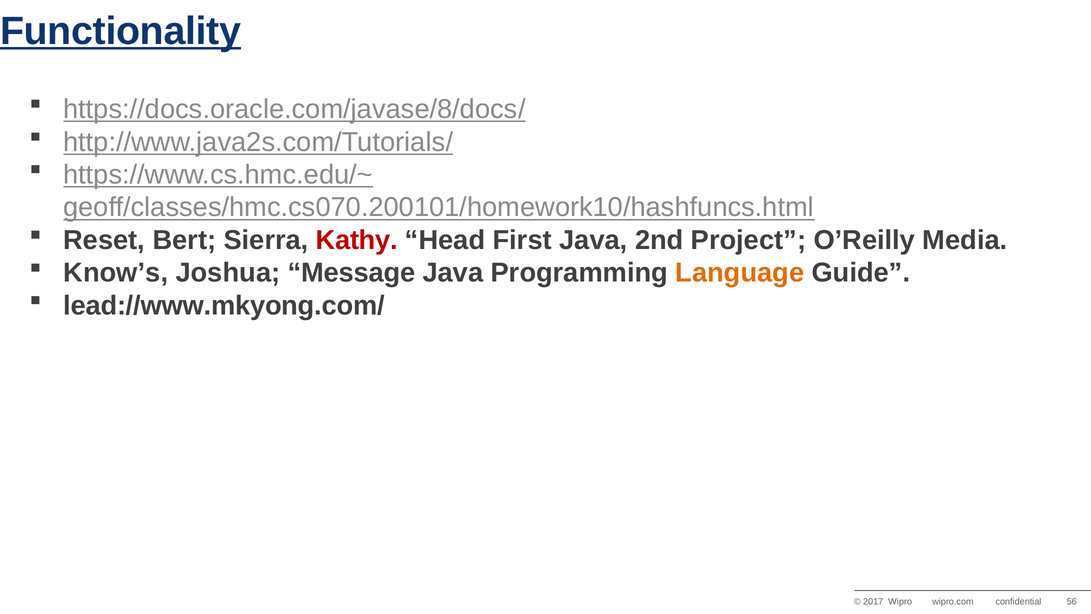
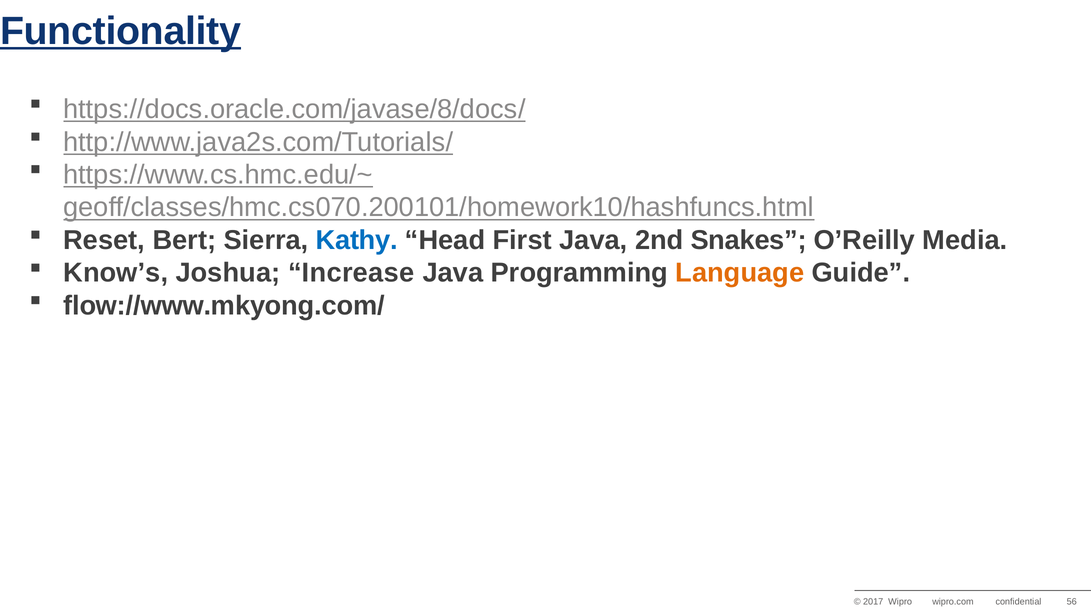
Kathy colour: red -> blue (357, 240)
Project: Project -> Snakes (749, 240)
Message: Message -> Increase (351, 273)
lead://www.mkyong.com/: lead://www.mkyong.com/ -> flow://www.mkyong.com/ (224, 306)
